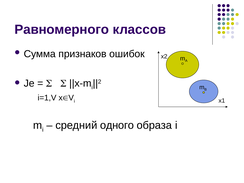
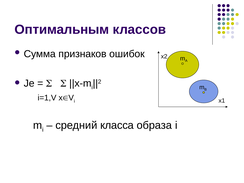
Равномерного: Равномерного -> Оптимальным (62, 30)
одного: одного -> класса (117, 125)
